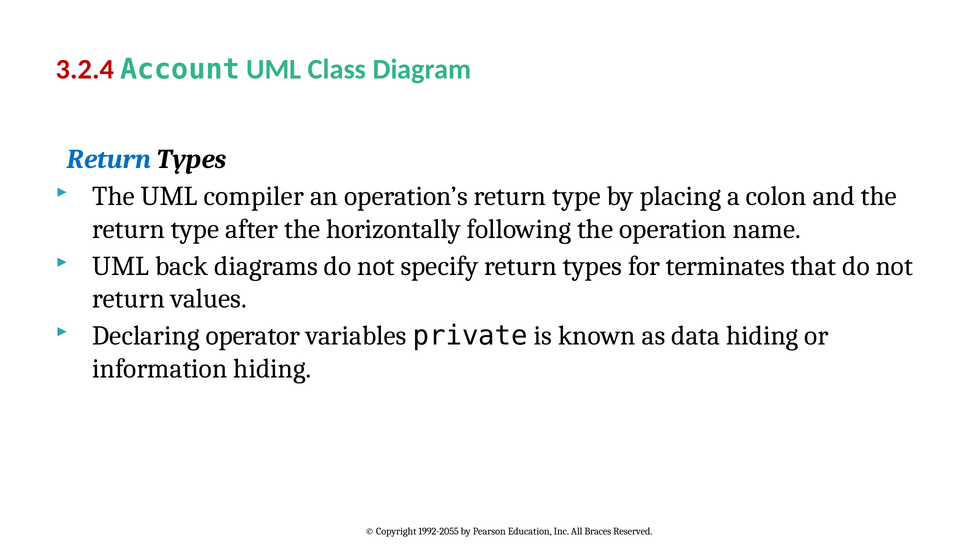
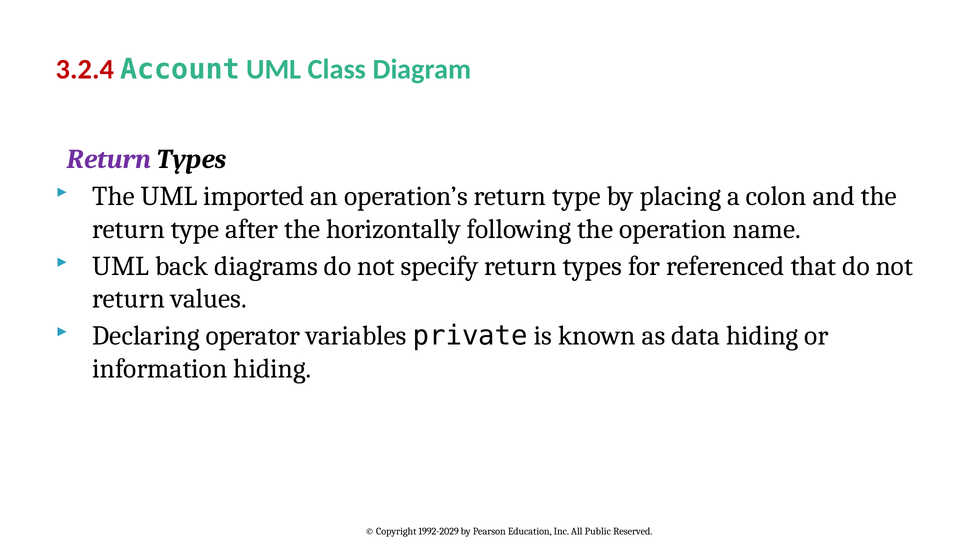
Return colour: blue -> purple (109, 159)
compiler: compiler -> imported (254, 196)
terminates: terminates -> referenced (725, 266)
1992-2055: 1992-2055 -> 1992-2029 (439, 532)
Braces: Braces -> Public (598, 532)
